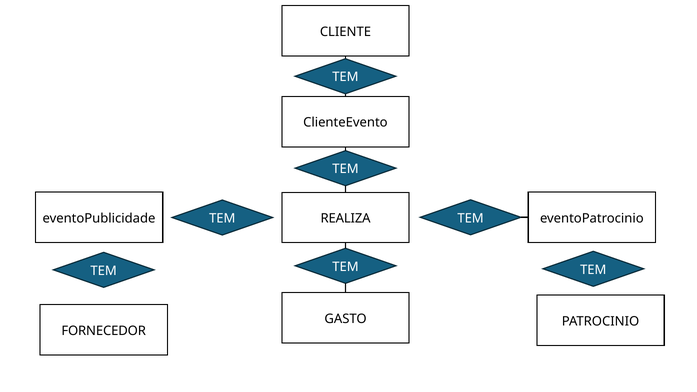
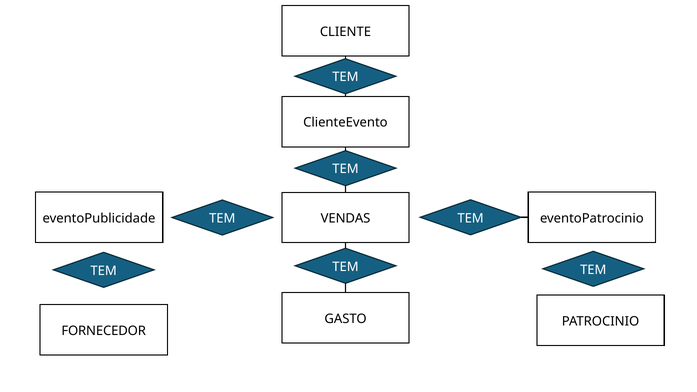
REALIZA: REALIZA -> VENDAS (346, 218)
